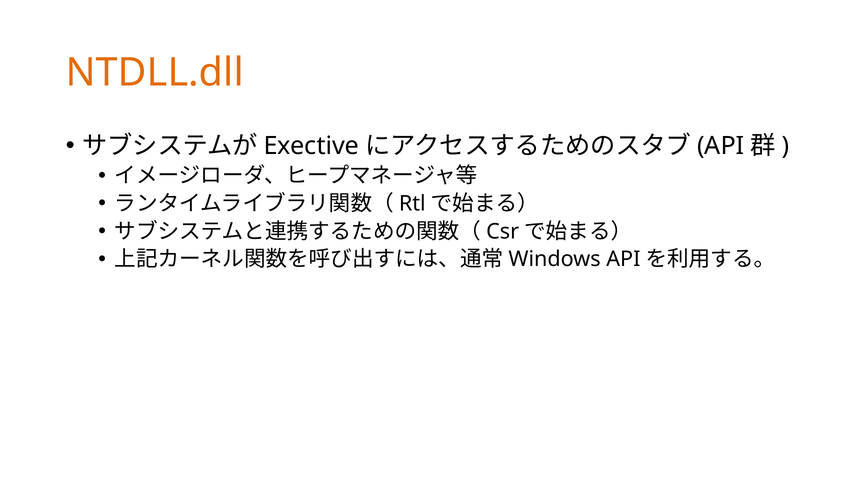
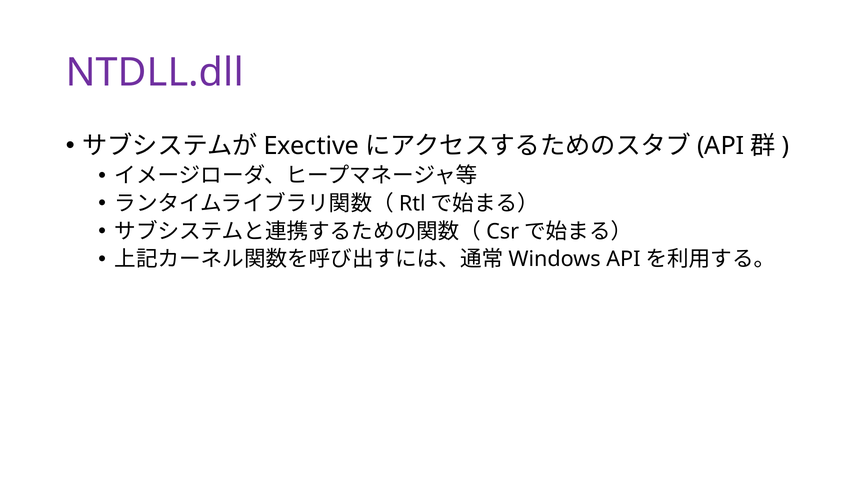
NTDLL.dll colour: orange -> purple (155, 73)
